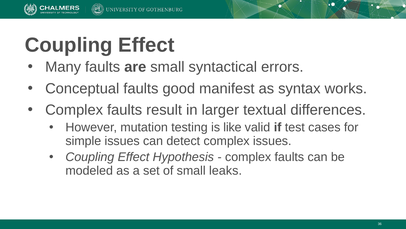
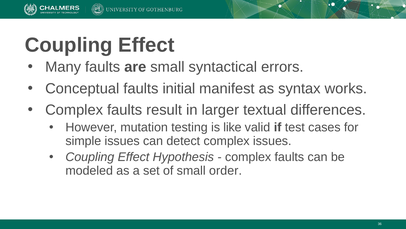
good: good -> initial (179, 88)
leaks: leaks -> order (225, 170)
